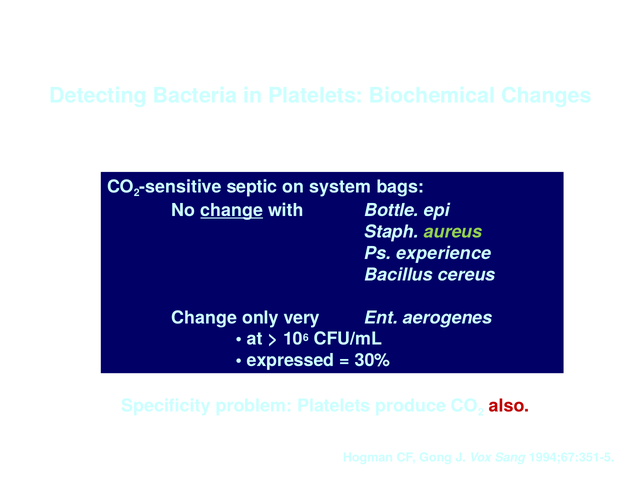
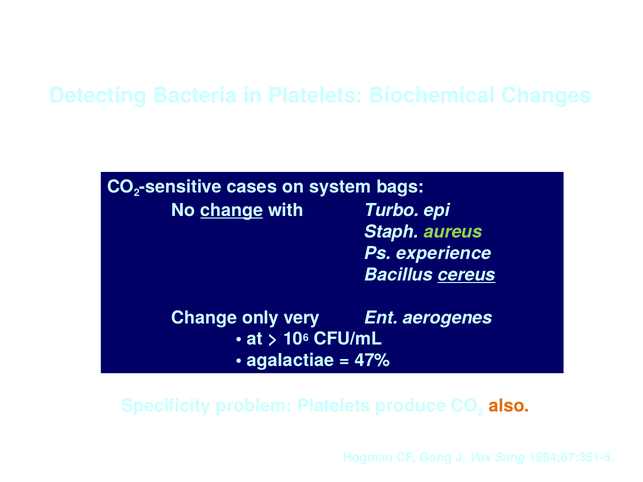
septic: septic -> cases (252, 187)
Bottle: Bottle -> Turbo (392, 211)
cereus underline: none -> present (467, 275)
expressed: expressed -> agalactiae (290, 361)
30%: 30% -> 47% (373, 361)
also colour: red -> orange (509, 406)
